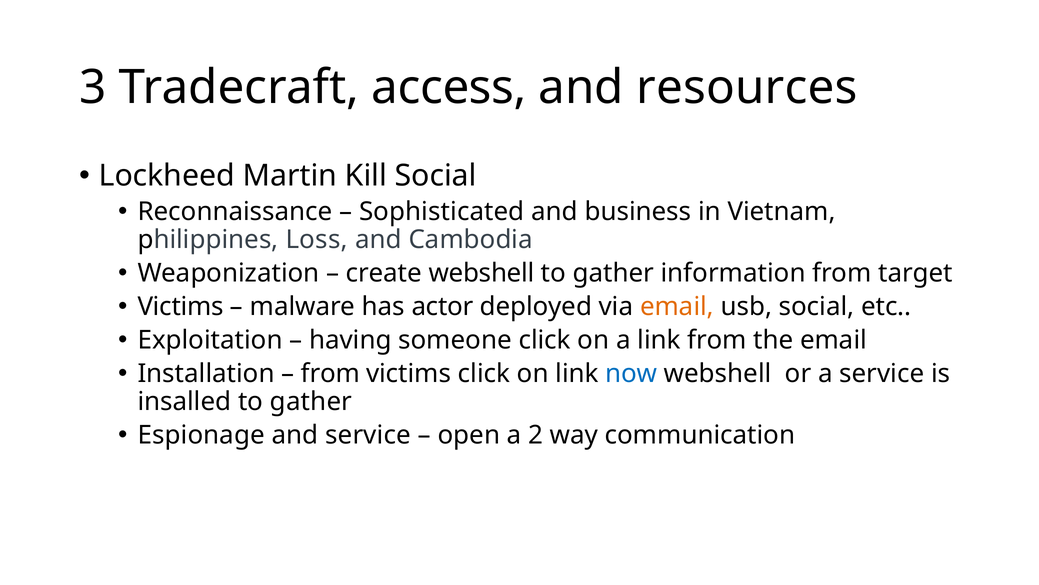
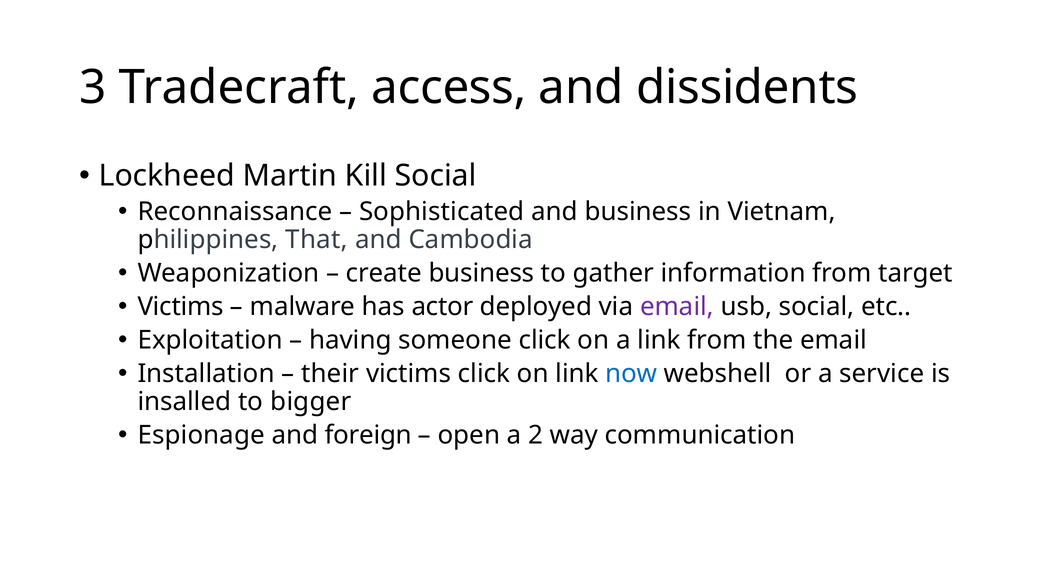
resources: resources -> dissidents (747, 87)
Loss: Loss -> That (317, 240)
create webshell: webshell -> business (481, 273)
email colour: orange -> purple (677, 306)
from: from -> their (330, 373)
insalled to gather: gather -> bigger (311, 401)
and service: service -> foreign (368, 435)
